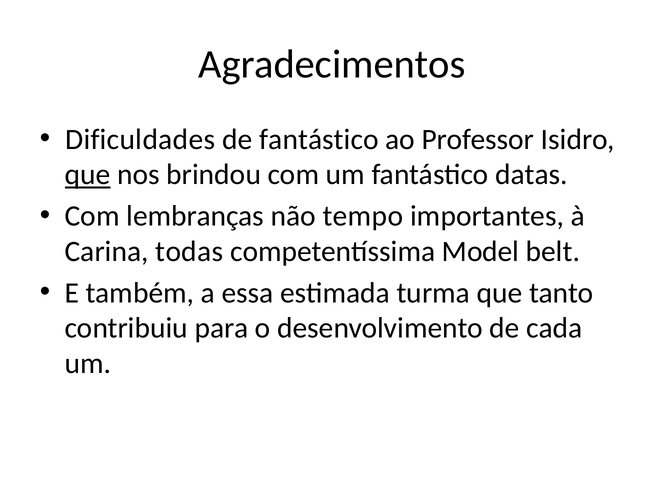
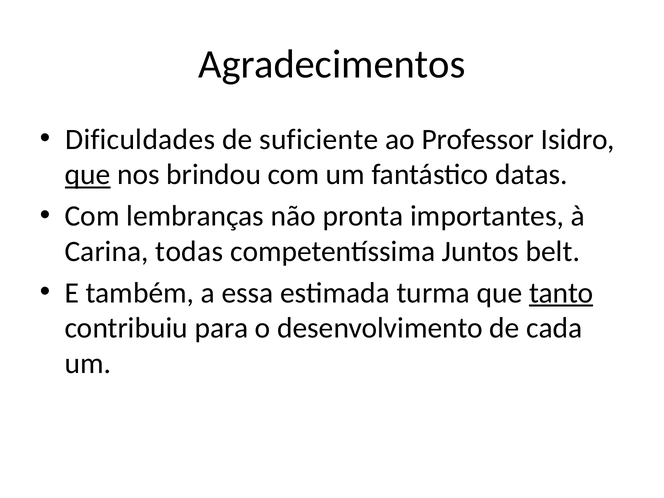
de fantástico: fantástico -> suficiente (319, 139)
tempo: tempo -> pronta (363, 216)
Model: Model -> Juntos (480, 251)
tanto underline: none -> present (561, 293)
